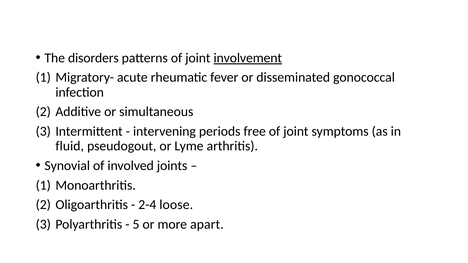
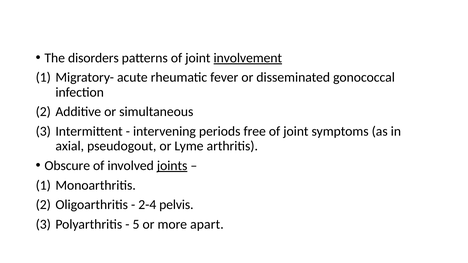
fluid: fluid -> axial (70, 146)
Synovial: Synovial -> Obscure (67, 166)
joints underline: none -> present (172, 166)
loose: loose -> pelvis (176, 205)
